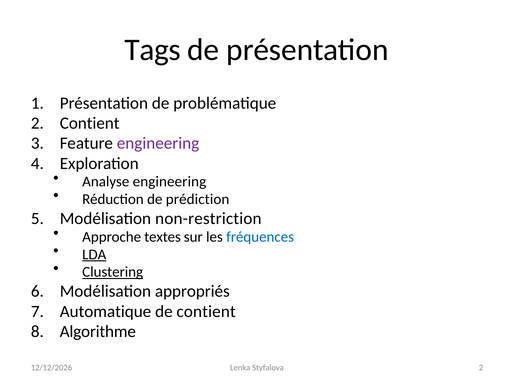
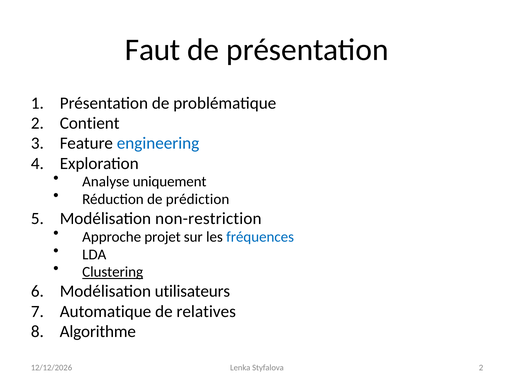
Tags: Tags -> Faut (153, 50)
engineering colour: purple -> blue (158, 144)
Analyse engineering: engineering -> uniquement (170, 182)
textes: textes -> projet (163, 237)
LDA underline: present -> none (94, 255)
appropriés: appropriés -> utilisateurs (192, 292)
de contient: contient -> relatives (206, 312)
